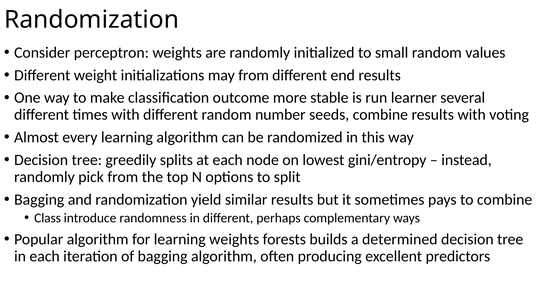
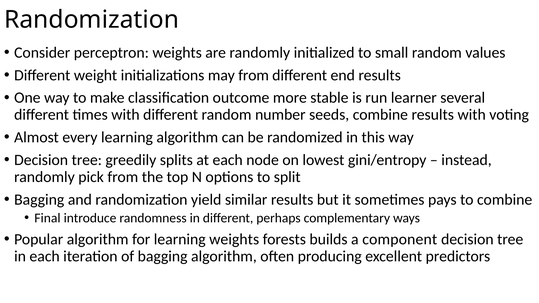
Class: Class -> Final (47, 218)
determined: determined -> component (400, 240)
